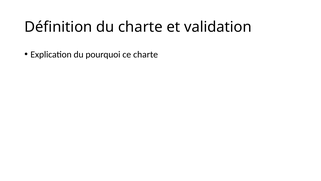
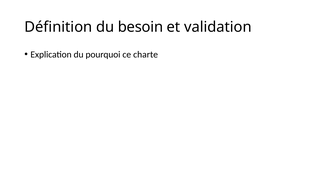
du charte: charte -> besoin (141, 27)
